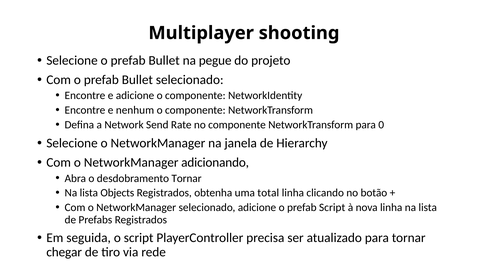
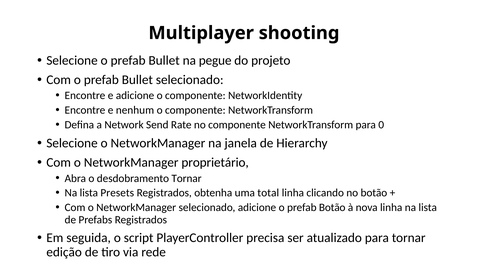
adicionando: adicionando -> proprietário (215, 162)
Objects: Objects -> Presets (117, 193)
prefab Script: Script -> Botão (332, 207)
chegar: chegar -> edição (64, 252)
